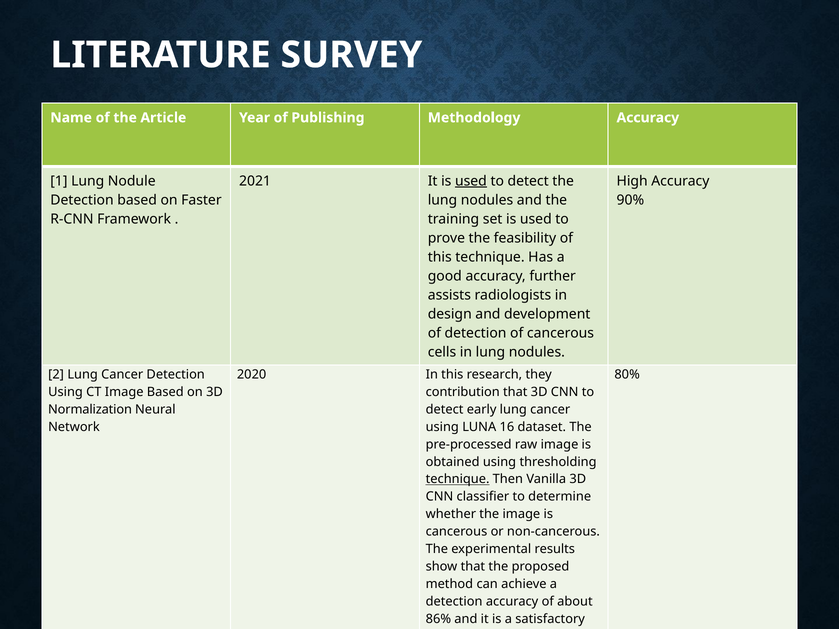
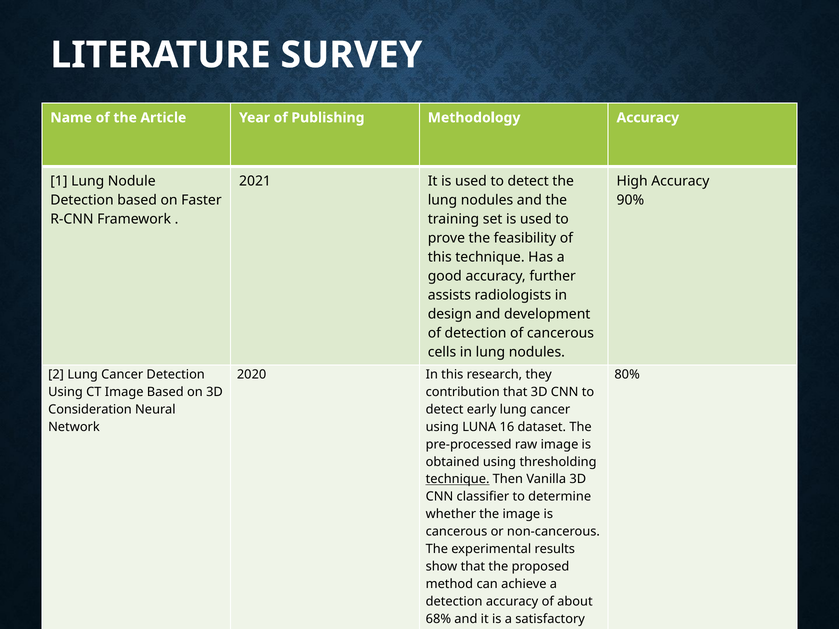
used underline: present -> none (471, 181)
Normalization: Normalization -> Consideration (90, 410)
86%: 86% -> 68% (438, 619)
